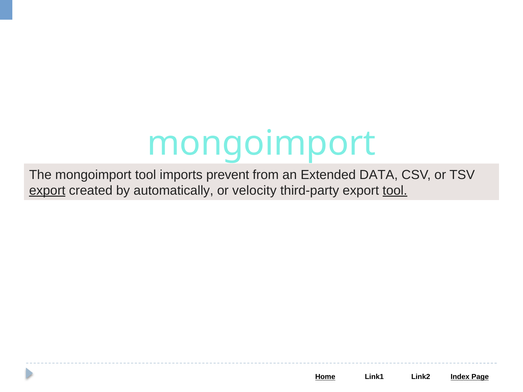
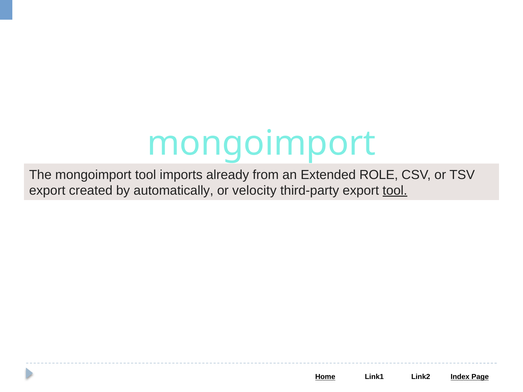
prevent: prevent -> already (228, 175)
DATA: DATA -> ROLE (379, 175)
export underline: present -> none (47, 191)
